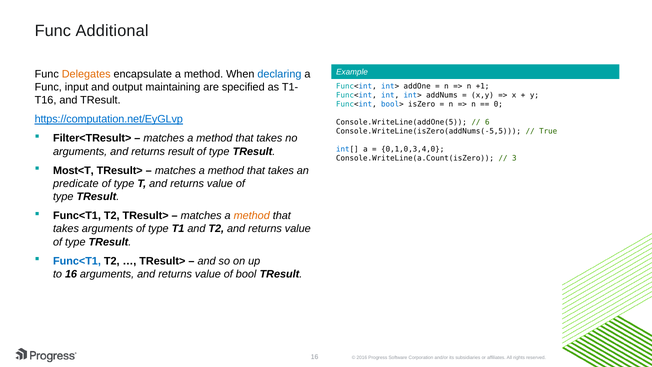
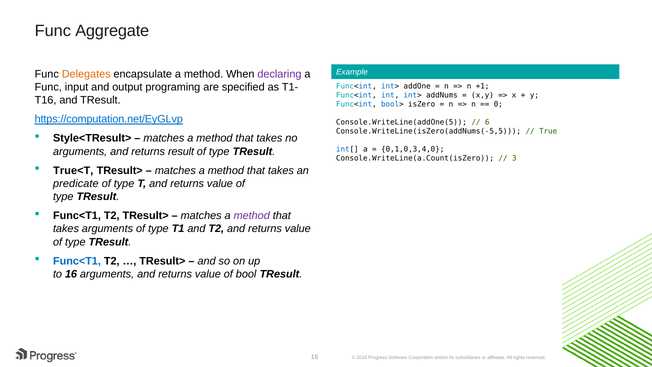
Additional: Additional -> Aggregate (112, 31)
declaring colour: blue -> purple (279, 74)
maintaining: maintaining -> programing (173, 87)
Filter<TResult>: Filter<TResult> -> Style<TResult> (92, 138)
Most<T: Most<T -> True<T (73, 171)
method colour: orange -> purple (252, 216)
